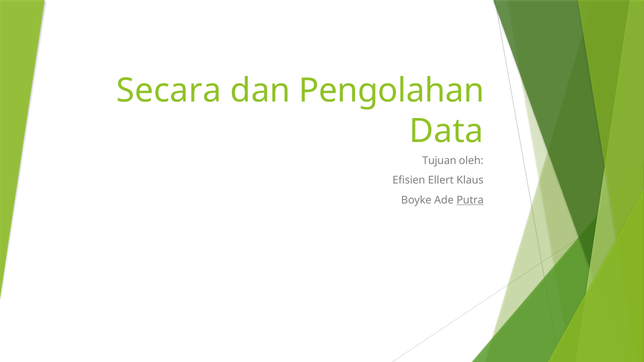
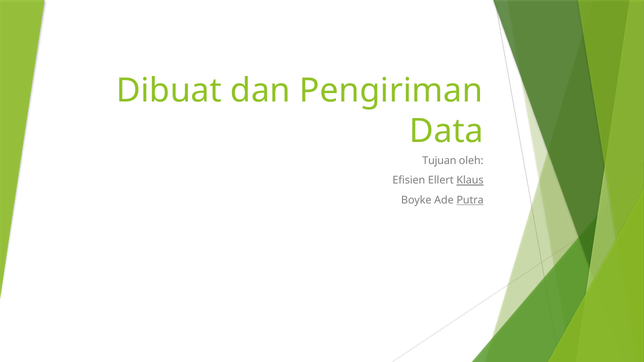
Secara: Secara -> Dibuat (169, 91)
Pengolahan: Pengolahan -> Pengiriman (391, 91)
Klaus underline: none -> present (470, 181)
